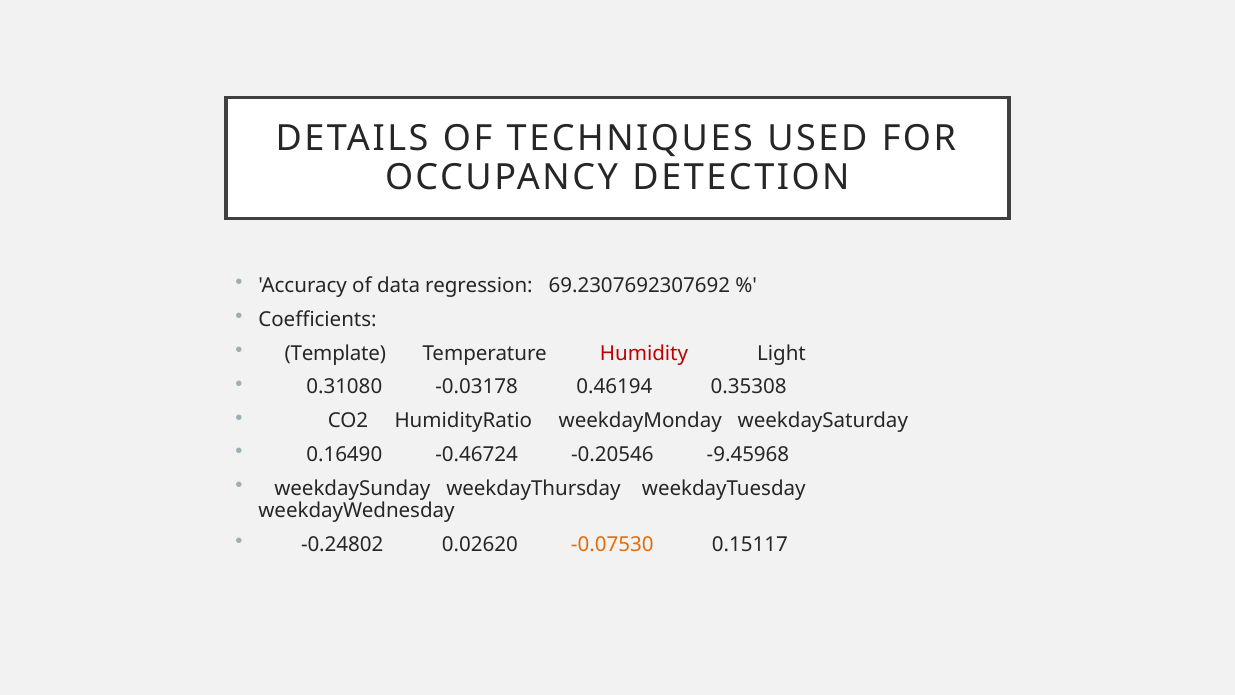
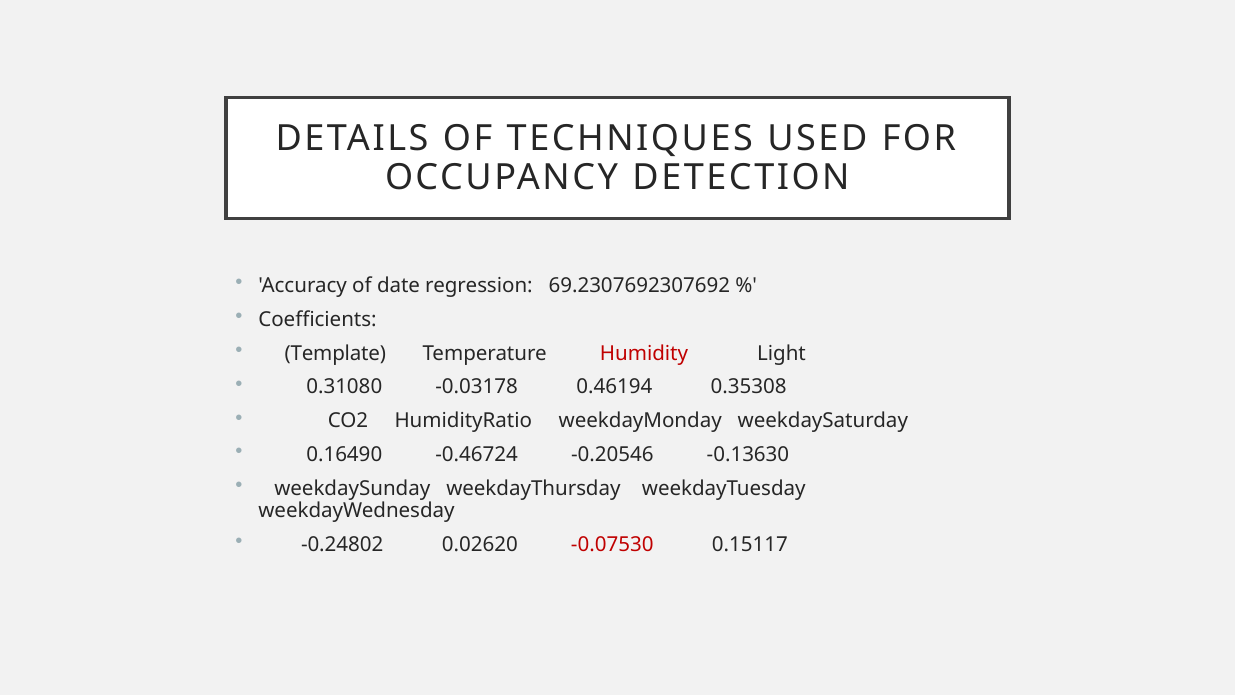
data: data -> date (399, 286)
-9.45968: -9.45968 -> -0.13630 (748, 454)
-0.07530 colour: orange -> red (612, 544)
